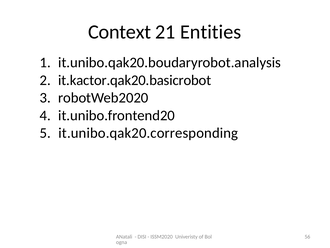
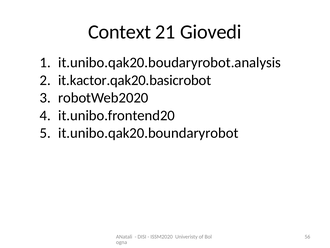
Entities: Entities -> Giovedi (211, 32)
it.unibo.qak20.corresponding: it.unibo.qak20.corresponding -> it.unibo.qak20.boundaryrobot (148, 133)
